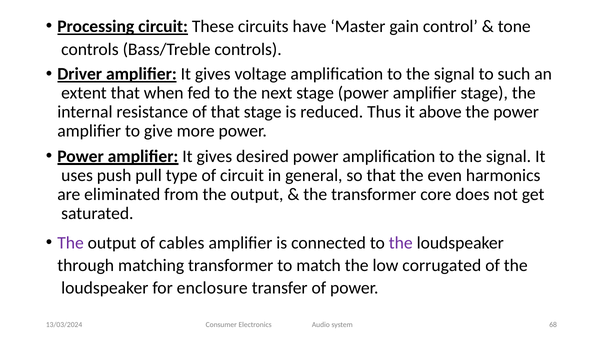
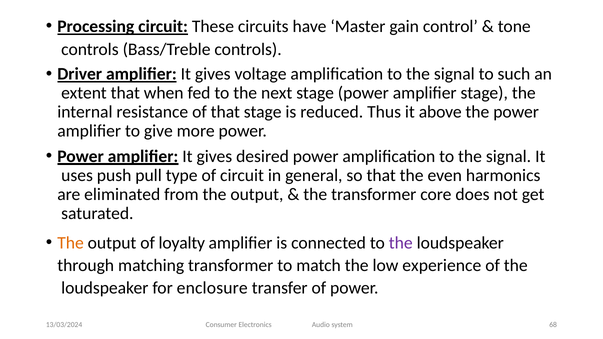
The colour: purple -> orange (71, 243)
cables: cables -> loyalty (182, 243)
corrugated: corrugated -> experience (442, 265)
